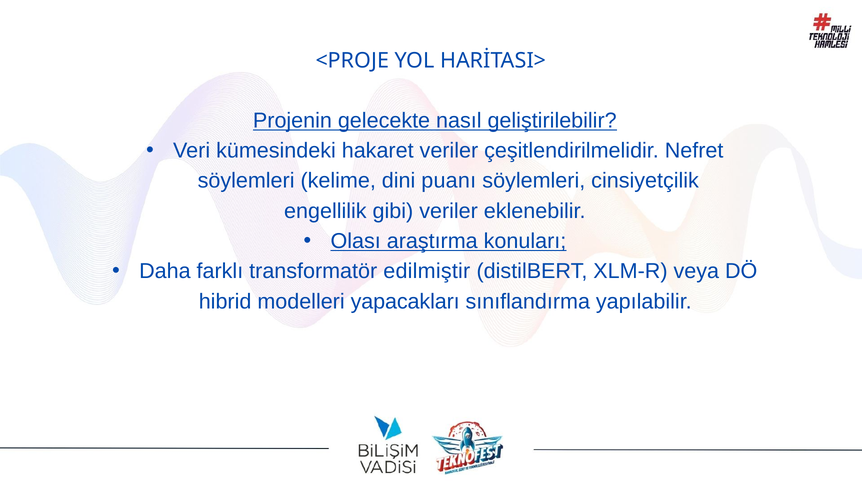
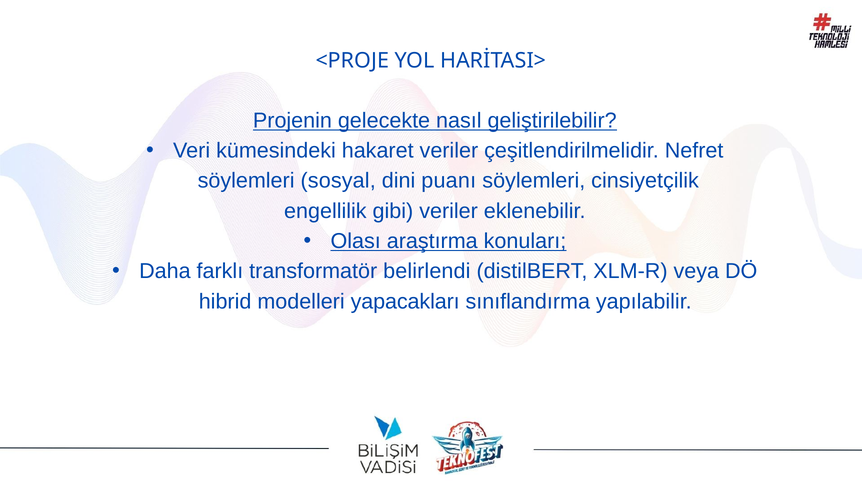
kelime: kelime -> sosyal (338, 181)
edilmiştir: edilmiştir -> belirlendi (427, 271)
